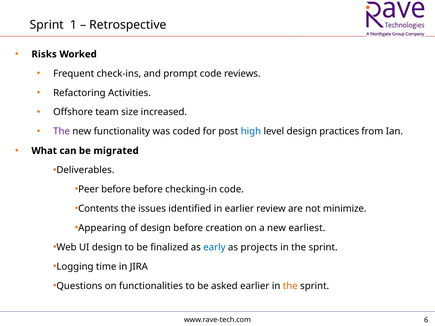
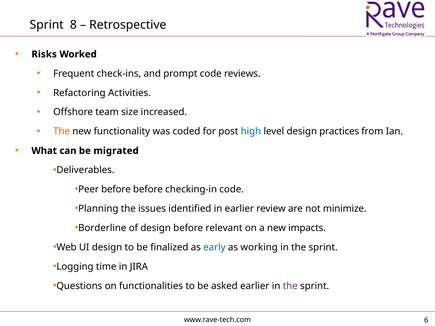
1: 1 -> 8 (73, 25)
The colour: purple -> orange (62, 132)
Contents: Contents -> Planning (98, 209)
Appearing: Appearing -> Borderline (102, 228)
creation: creation -> relevant (224, 228)
earliest: earliest -> impacts (307, 228)
projects: projects -> working (259, 247)
the colour: orange -> purple (290, 286)
